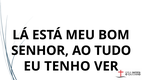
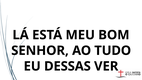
TENHO: TENHO -> DESSAS (67, 66)
